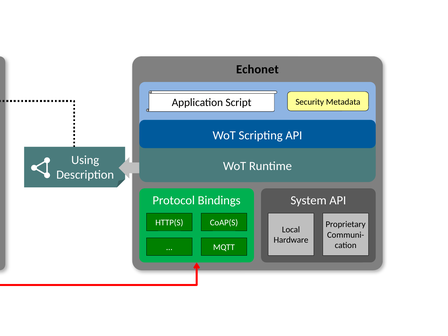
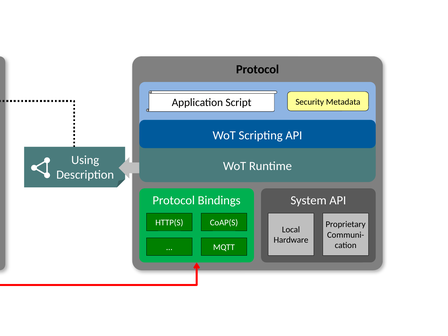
Echonet: Echonet -> Protocol (258, 69)
